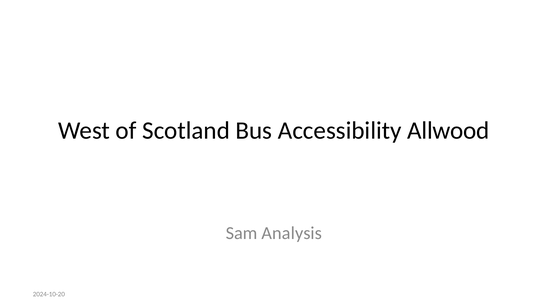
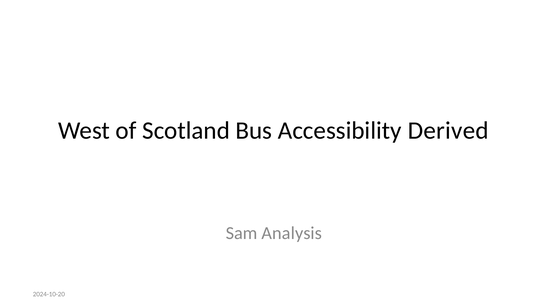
Allwood: Allwood -> Derived (448, 131)
